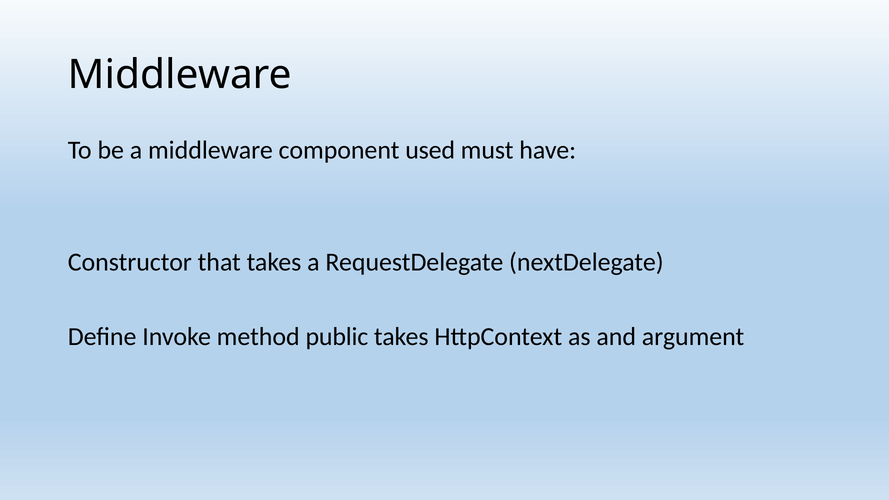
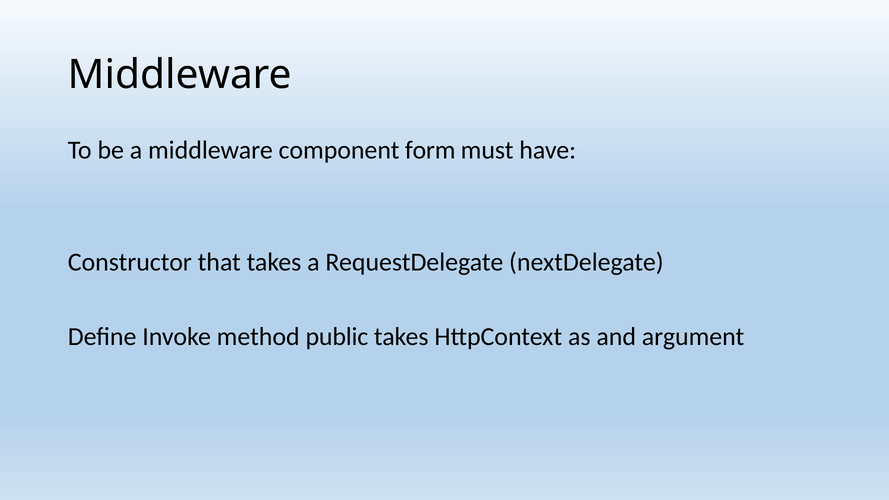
used: used -> form (430, 150)
